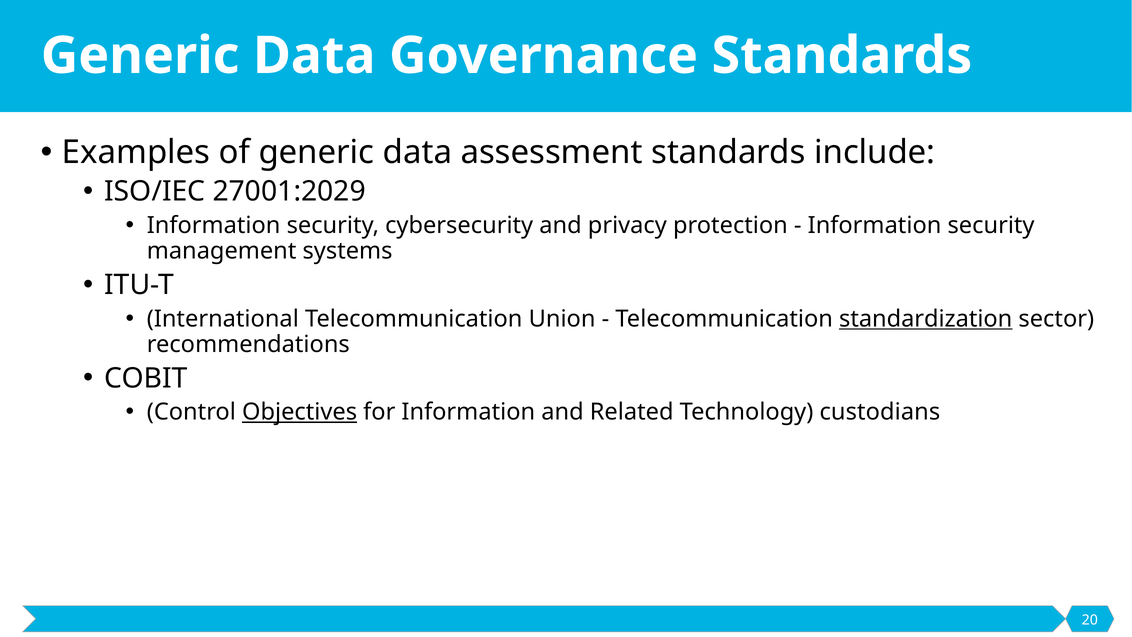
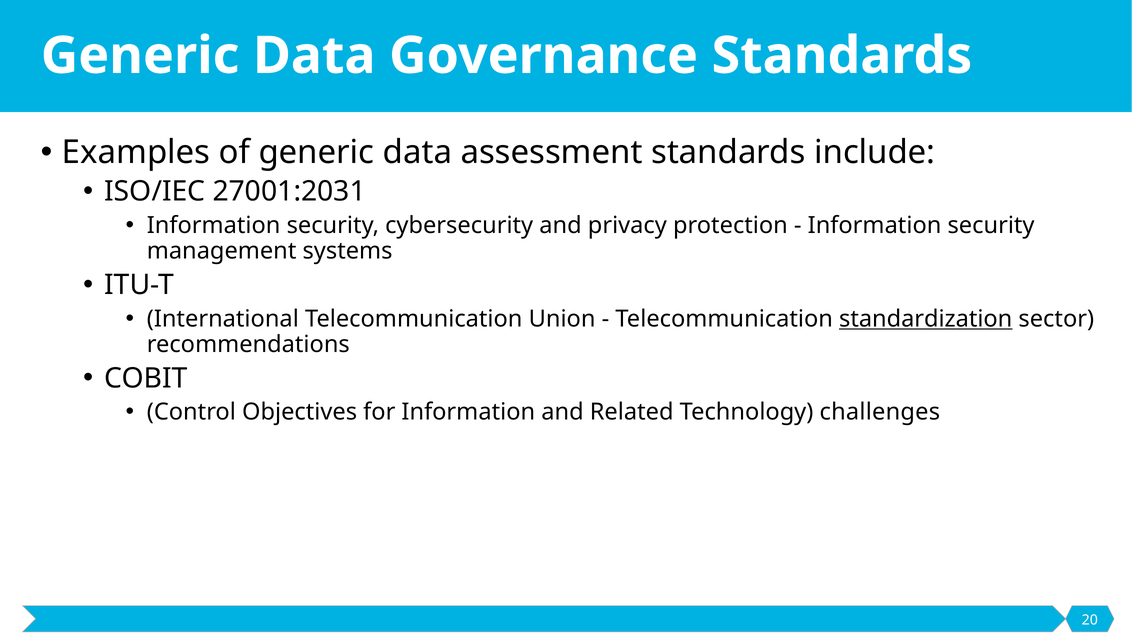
27001:2029: 27001:2029 -> 27001:2031 (289, 192)
Objectives underline: present -> none (300, 412)
custodians: custodians -> challenges (880, 412)
